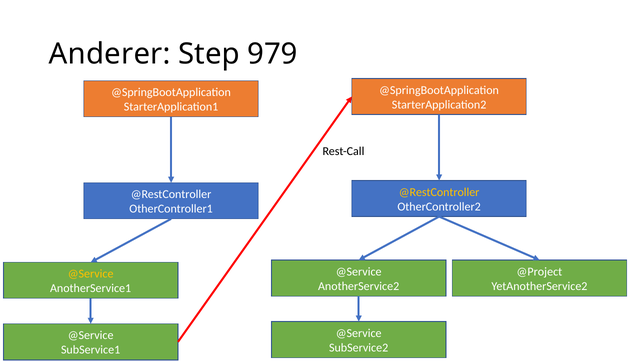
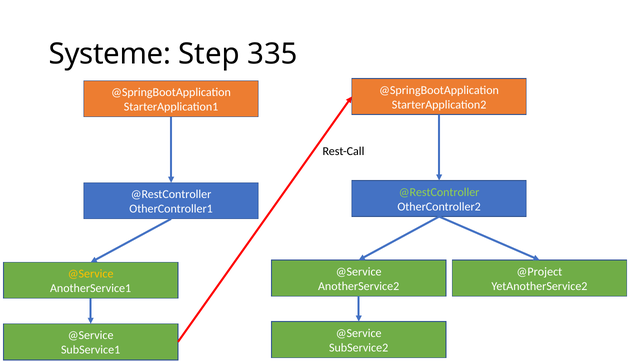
Anderer: Anderer -> Systeme (110, 54)
979: 979 -> 335 (272, 54)
@RestController colour: yellow -> light green (439, 192)
